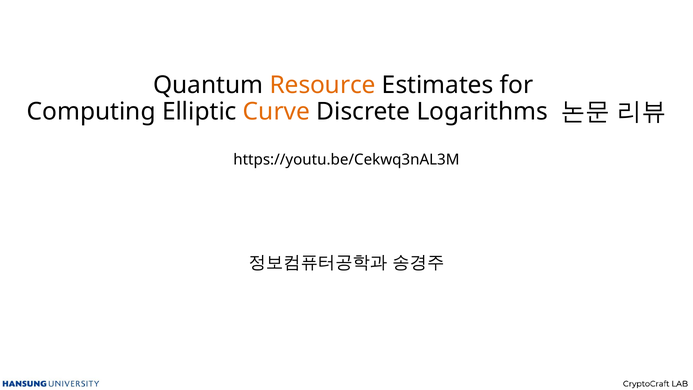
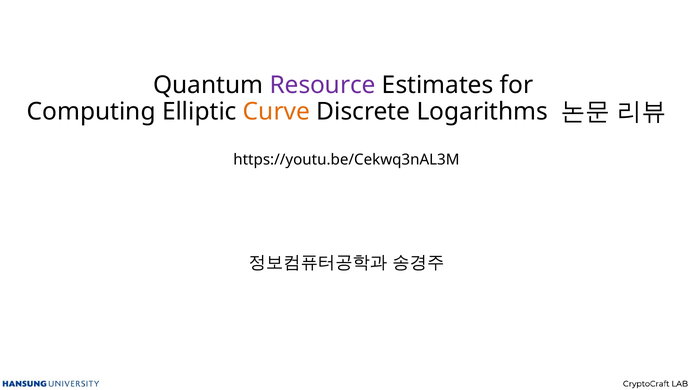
Resource colour: orange -> purple (323, 85)
